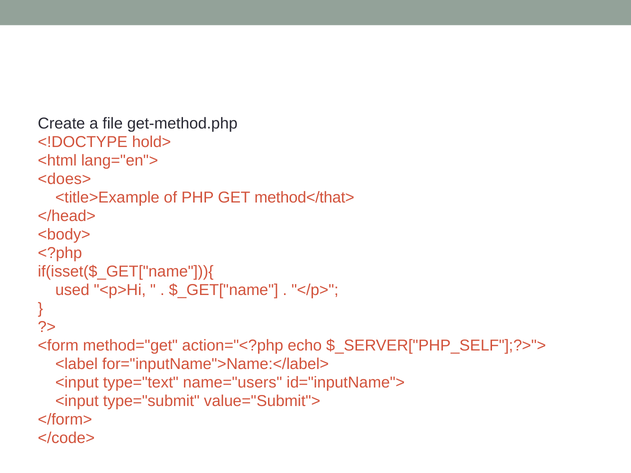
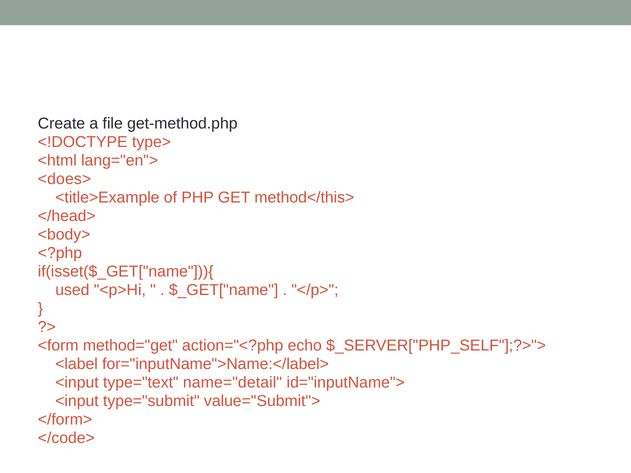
hold>: hold> -> type> (151, 142)
method</that>: method</that> -> method</this> (304, 198)
name="users: name="users -> name="detail (232, 383)
